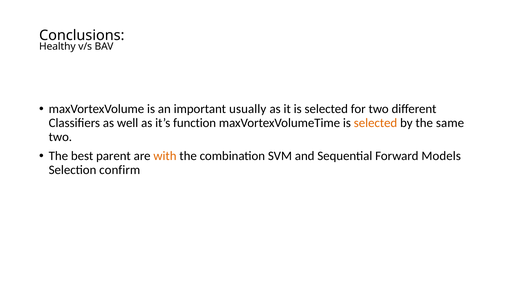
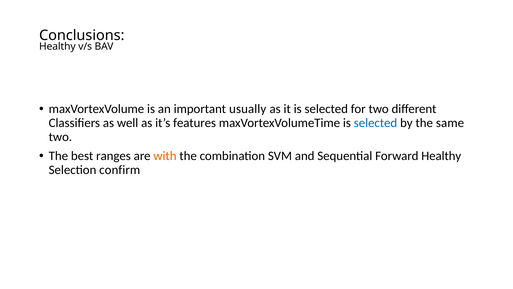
function: function -> features (195, 123)
selected colour: orange -> blue (376, 123)
parent: parent -> ranges (113, 156)
Forward Models: Models -> Healthy (441, 156)
